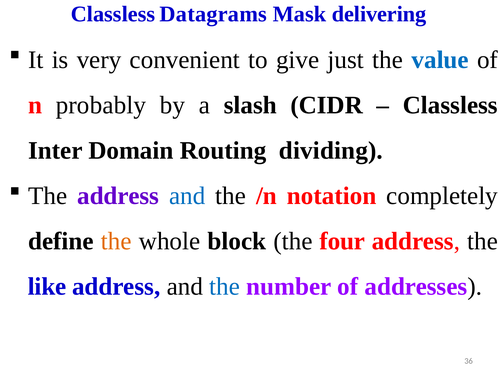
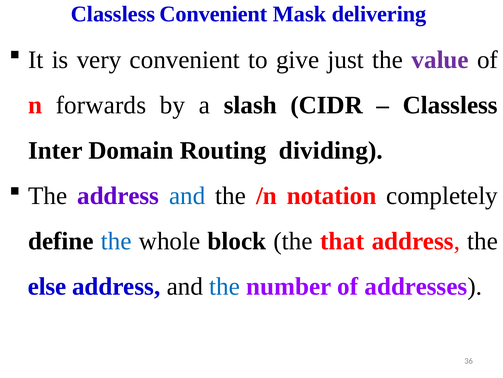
Classless Datagrams: Datagrams -> Convenient (213, 14)
value colour: blue -> purple (440, 60)
probably: probably -> forwards (101, 105)
the colour: orange -> blue (116, 241)
four: four -> that (342, 241)
like: like -> else (47, 286)
